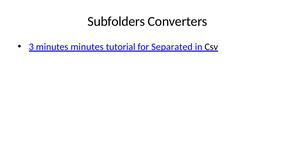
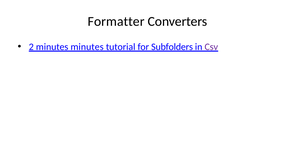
Subfolders: Subfolders -> Formatter (116, 21)
3: 3 -> 2 (31, 47)
Separated: Separated -> Subfolders (172, 47)
Csv colour: black -> purple (211, 47)
